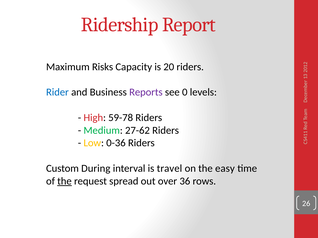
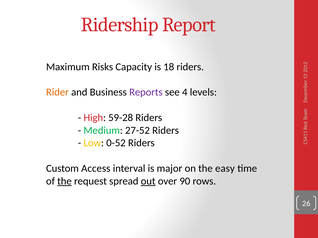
20: 20 -> 18 (169, 67)
Rider colour: blue -> orange (57, 92)
see 0: 0 -> 4 (185, 92)
59-78: 59-78 -> 59-28 (121, 118)
27-62: 27-62 -> 27-52 (137, 131)
0-36: 0-36 -> 0-52 (116, 143)
During: During -> Access (96, 169)
travel: travel -> major (169, 169)
out underline: none -> present (148, 181)
36: 36 -> 90 (185, 181)
